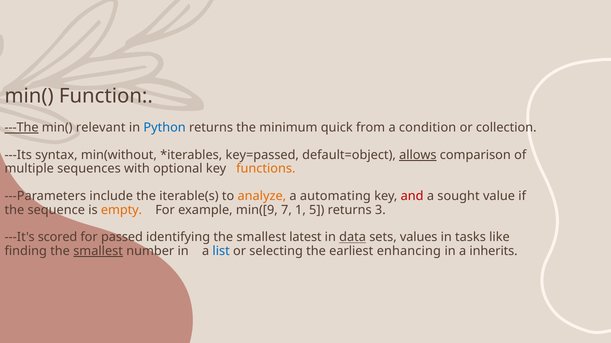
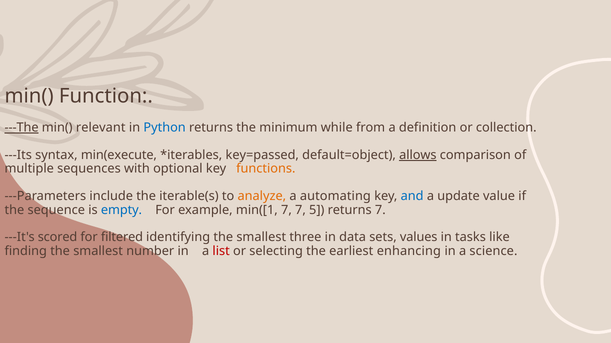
quick: quick -> while (337, 128)
condition: condition -> definition (428, 128)
min(without: min(without -> min(execute (119, 155)
and colour: red -> blue (412, 197)
sought: sought -> update (459, 197)
empty colour: orange -> blue (121, 210)
min([9: min([9 -> min([1 (257, 210)
7 1: 1 -> 7 (300, 210)
returns 3: 3 -> 7 (380, 210)
passed: passed -> filtered (122, 238)
latest: latest -> three (305, 238)
data underline: present -> none (353, 238)
smallest underline: present -> none (98, 251)
list colour: blue -> red (221, 251)
inherits: inherits -> science (493, 251)
